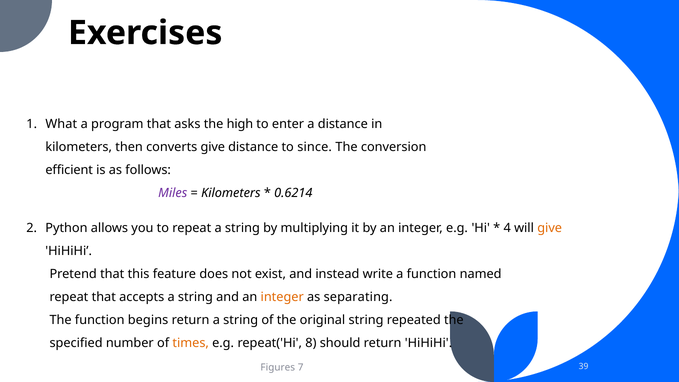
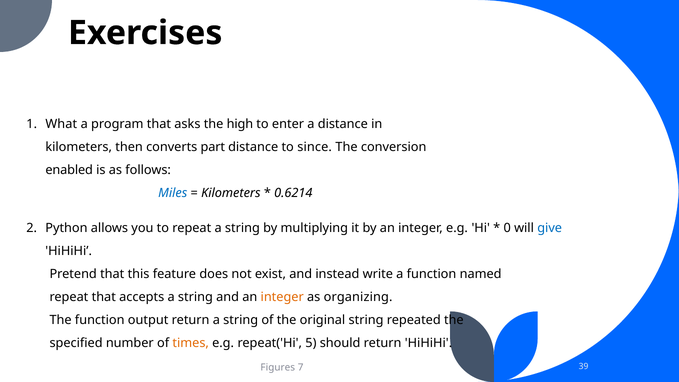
converts give: give -> part (213, 147)
efficient: efficient -> enabled (69, 170)
Miles colour: purple -> blue (173, 193)
4: 4 -> 0 (507, 228)
give colour: orange -> blue (550, 228)
separating: separating -> organizing (358, 297)
begins: begins -> output (148, 320)
8: 8 -> 5 (311, 343)
